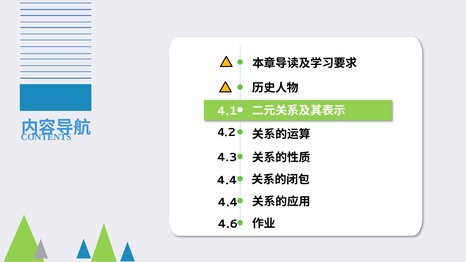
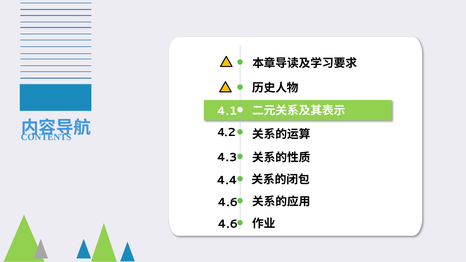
4.4: 4.4 -> 4.6 (228, 202)
